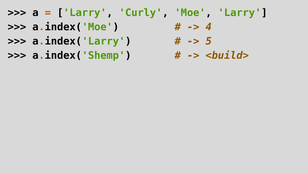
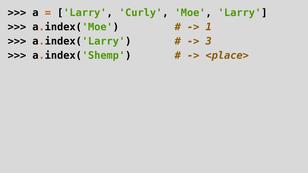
4: 4 -> 1 (209, 27)
5: 5 -> 3 (209, 41)
<build>: <build> -> <place> (227, 56)
